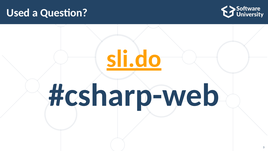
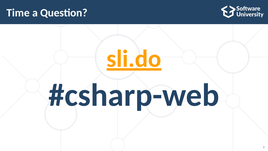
Used: Used -> Time (18, 13)
